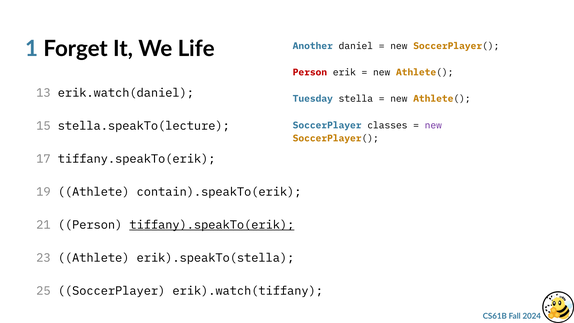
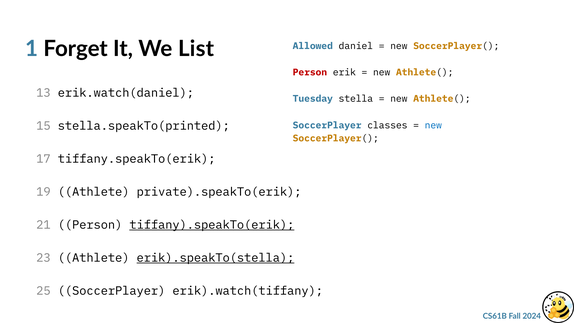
Life: Life -> List (196, 49)
Another: Another -> Allowed (313, 46)
stella.speakTo(lecture: stella.speakTo(lecture -> stella.speakTo(printed (144, 126)
new colour: purple -> blue (433, 125)
contain).speakTo(erik: contain).speakTo(erik -> private).speakTo(erik (219, 192)
erik).speakTo(stella underline: none -> present (215, 258)
